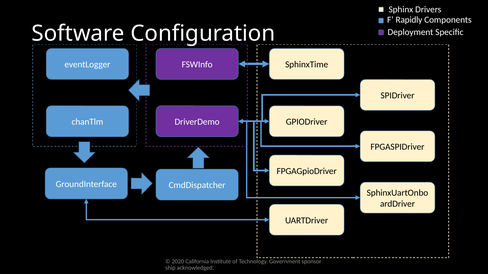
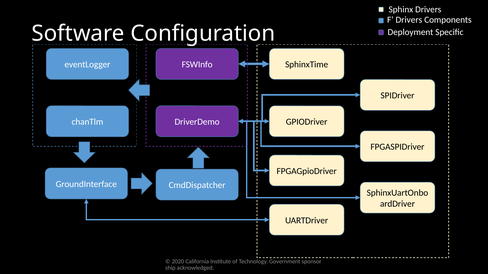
F Rapidly: Rapidly -> Drivers (409, 20)
